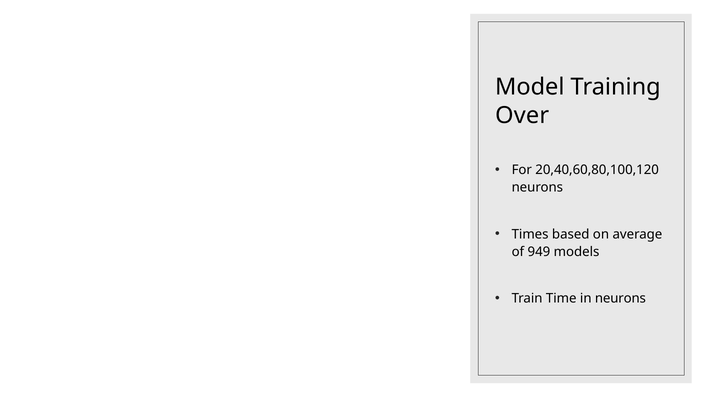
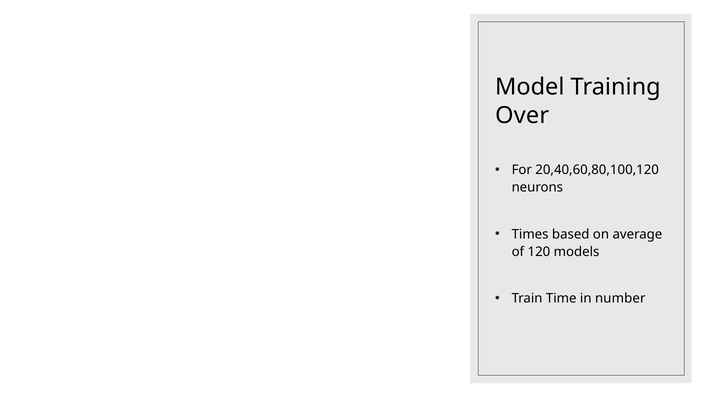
949: 949 -> 120 (539, 252)
in neurons: neurons -> number (620, 299)
